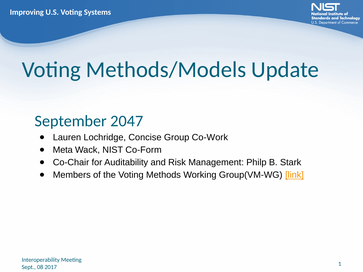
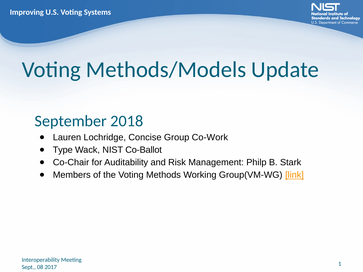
2047: 2047 -> 2018 (127, 121)
Meta: Meta -> Type (63, 150)
Co-Form: Co-Form -> Co-Ballot (144, 150)
